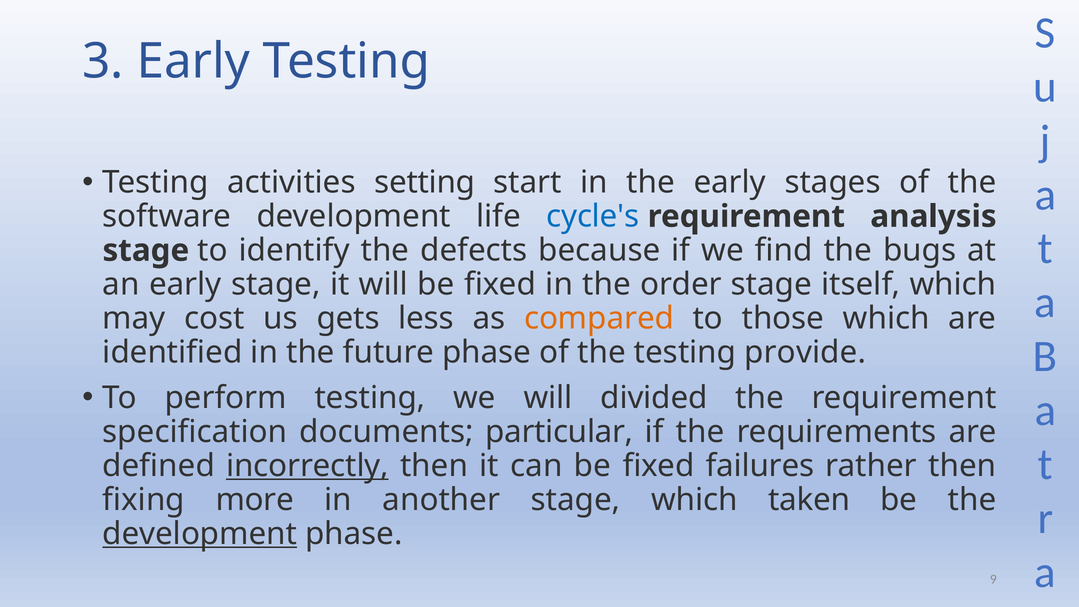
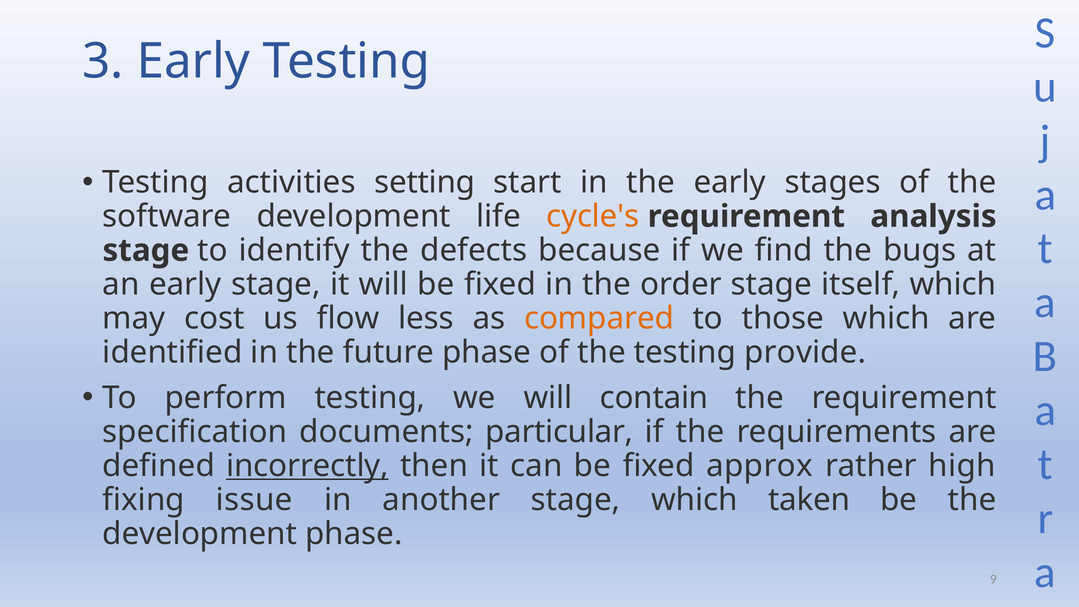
cycle's colour: blue -> orange (593, 216)
gets: gets -> flow (348, 318)
divided: divided -> contain (654, 398)
failures: failures -> approx (760, 466)
rather then: then -> high (962, 466)
more: more -> issue (254, 500)
development underline: present -> none (200, 534)
